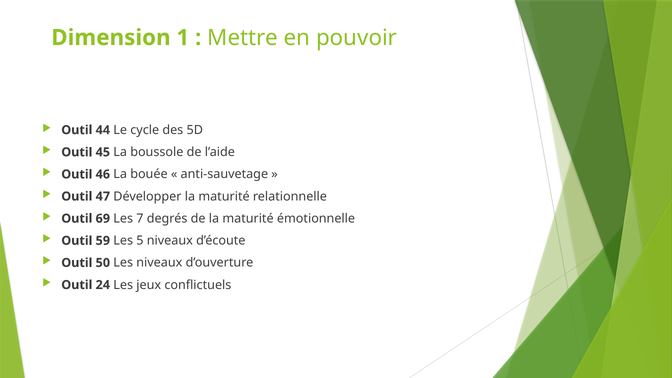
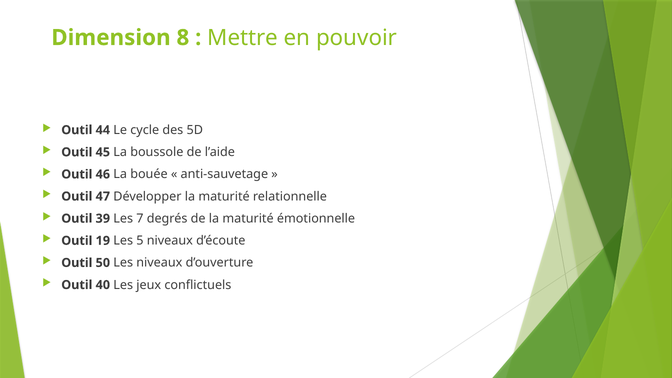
1: 1 -> 8 (183, 38)
69: 69 -> 39 (103, 219)
59: 59 -> 19 (103, 241)
24: 24 -> 40 (103, 285)
